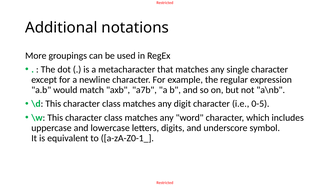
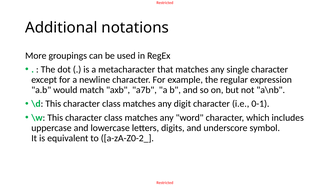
0-5: 0-5 -> 0-1 (260, 104)
a-zA-Z0-1_: a-zA-Z0-1_ -> a-zA-Z0-2_ (127, 139)
